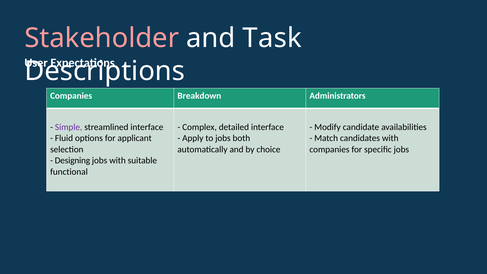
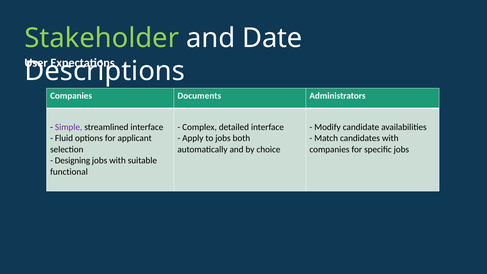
Stakeholder colour: pink -> light green (102, 38)
Task: Task -> Date (272, 38)
Breakdown: Breakdown -> Documents (199, 96)
